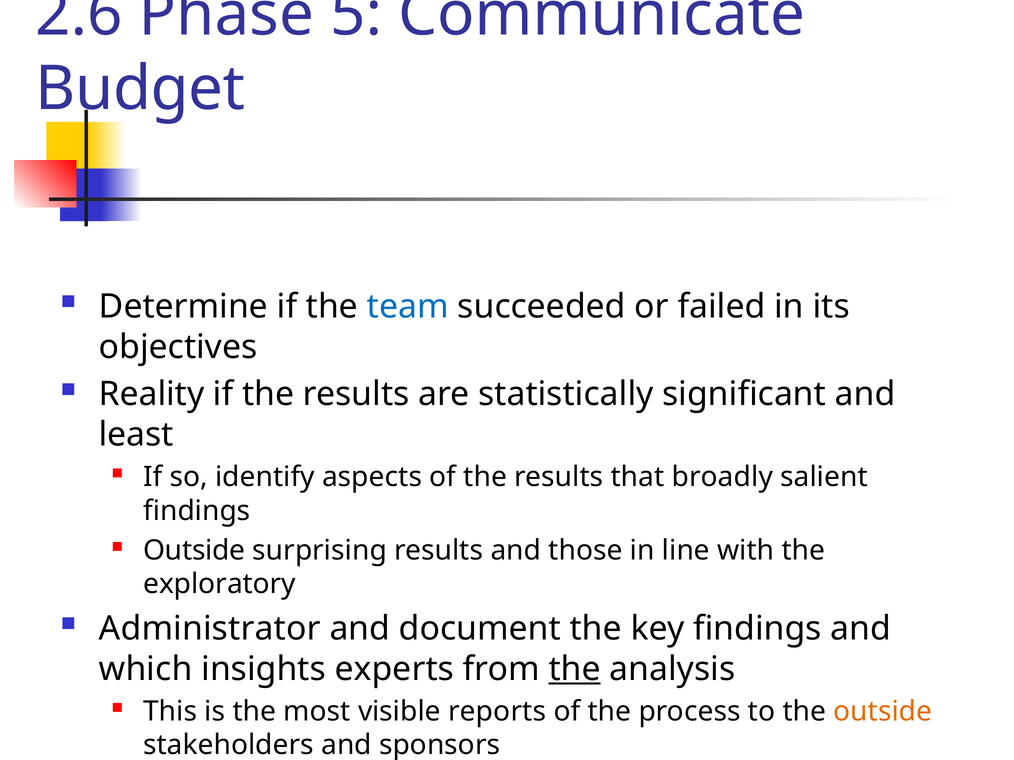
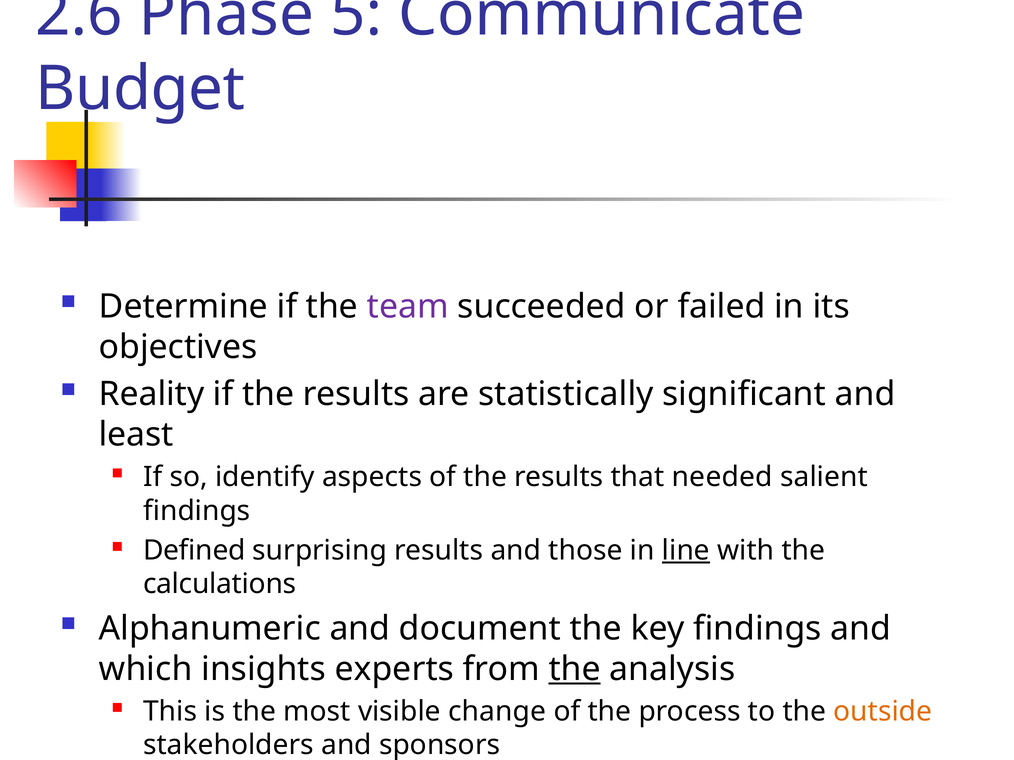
team colour: blue -> purple (408, 307)
broadly: broadly -> needed (722, 477)
Outside: Outside -> Defined (194, 551)
line underline: none -> present (686, 551)
exploratory: exploratory -> calculations (220, 584)
Administrator: Administrator -> Alphanumeric (210, 629)
reports: reports -> change (497, 712)
